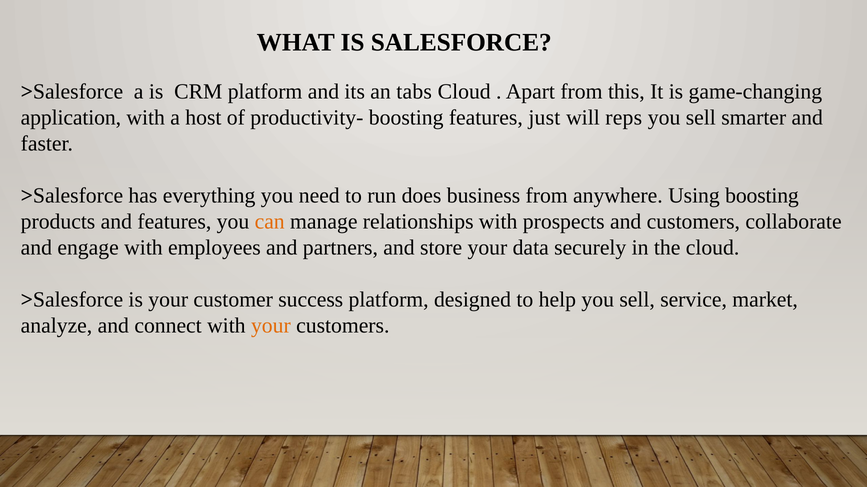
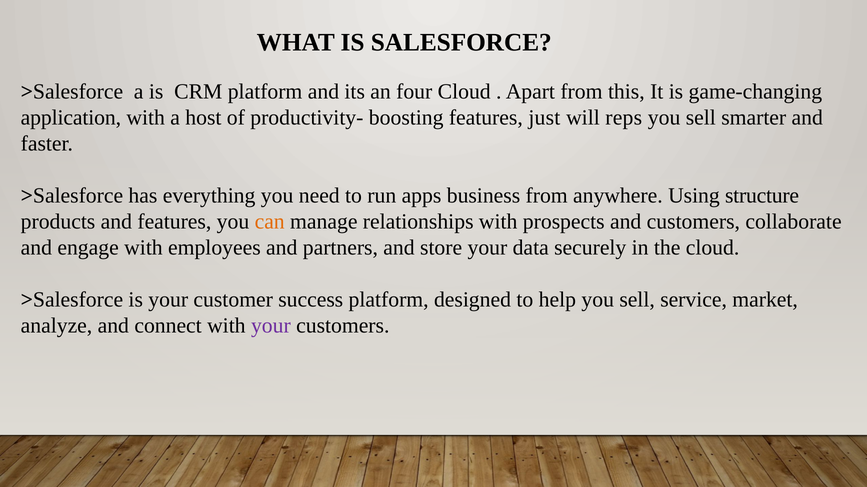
tabs: tabs -> four (414, 92)
does: does -> apps (421, 196)
Using boosting: boosting -> structure (762, 196)
your colour: orange -> purple (271, 326)
